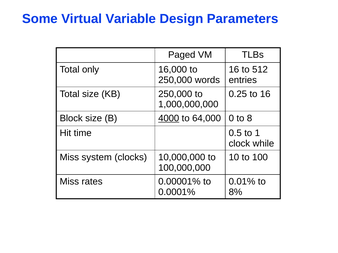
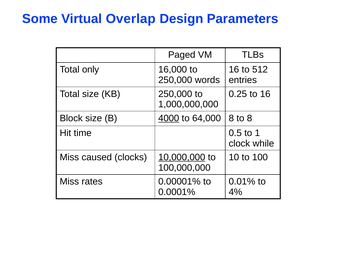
Variable: Variable -> Overlap (131, 19)
64,000 0: 0 -> 8 (231, 118)
system: system -> caused (97, 158)
10,000,000 underline: none -> present (182, 158)
8%: 8% -> 4% (235, 192)
